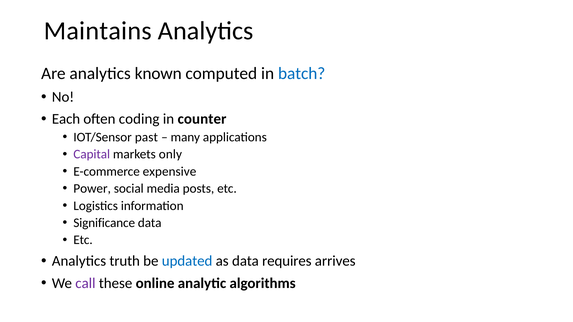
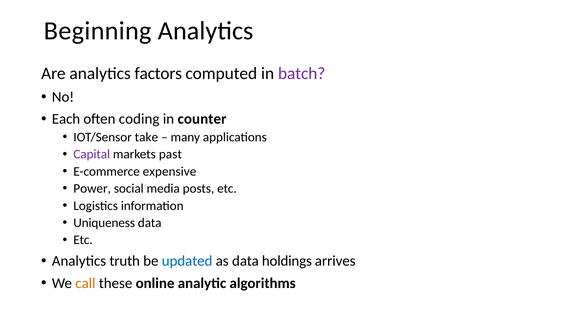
Maintains: Maintains -> Beginning (98, 31)
known: known -> factors (158, 74)
batch colour: blue -> purple (302, 74)
past: past -> take (146, 137)
only: only -> past (170, 154)
Significance: Significance -> Uniqueness (104, 223)
requires: requires -> holdings (287, 261)
call colour: purple -> orange (85, 283)
